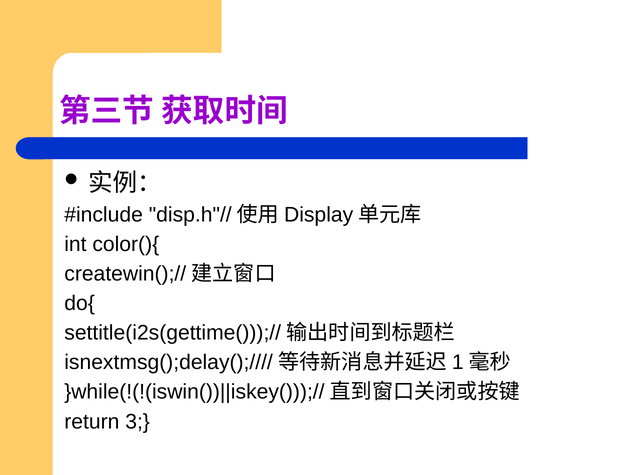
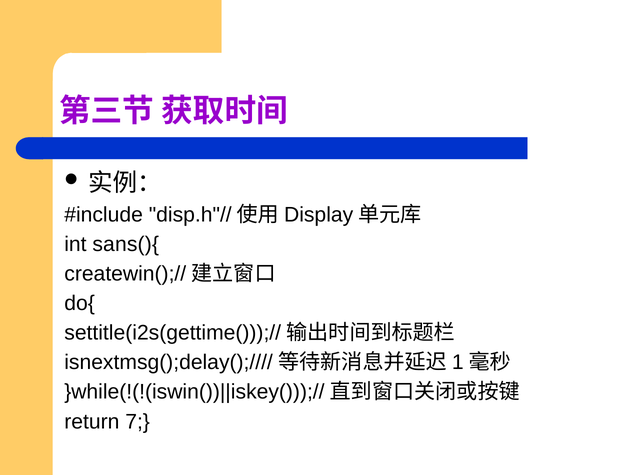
color(){: color(){ -> sans(){ (126, 244)
3: 3 -> 7 (138, 421)
